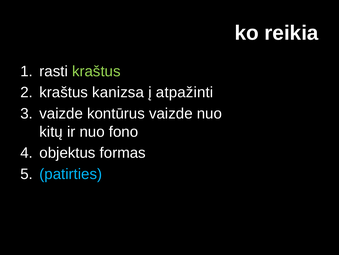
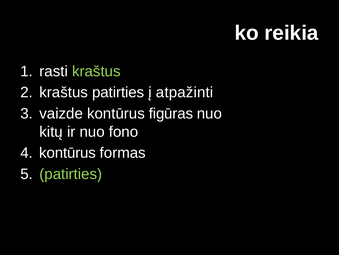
kraštus kanizsa: kanizsa -> patirties (118, 92)
kontūrus vaizde: vaizde -> figūras (171, 113)
objektus: objektus -> kontūrus (68, 153)
patirties colour: light blue -> light green (71, 174)
